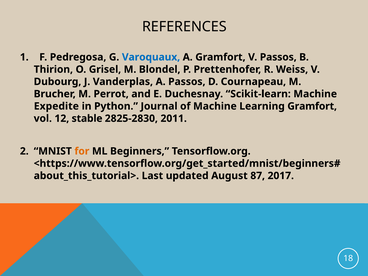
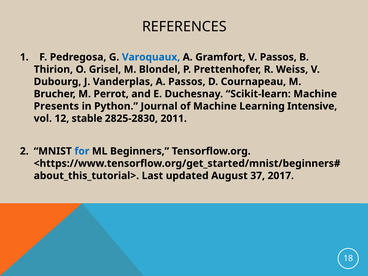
Expedite: Expedite -> Presents (56, 106)
Learning Gramfort: Gramfort -> Intensive (312, 106)
for colour: orange -> blue (82, 151)
87: 87 -> 37 (258, 176)
